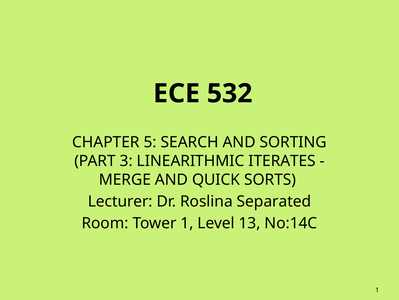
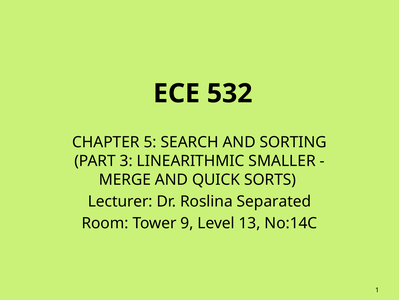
ITERATES: ITERATES -> SMALLER (282, 161)
Tower 1: 1 -> 9 (187, 223)
